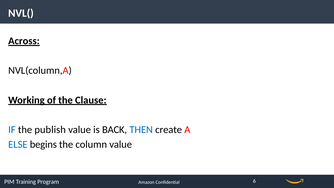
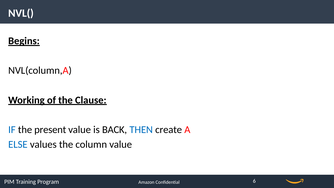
Across: Across -> Begins (24, 41)
publish: publish -> present (50, 130)
begins: begins -> values (43, 144)
